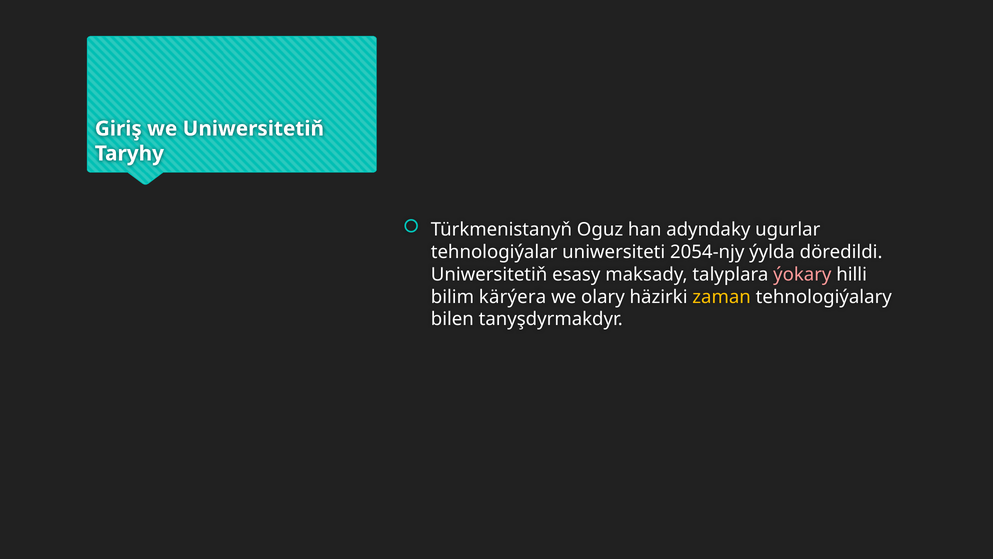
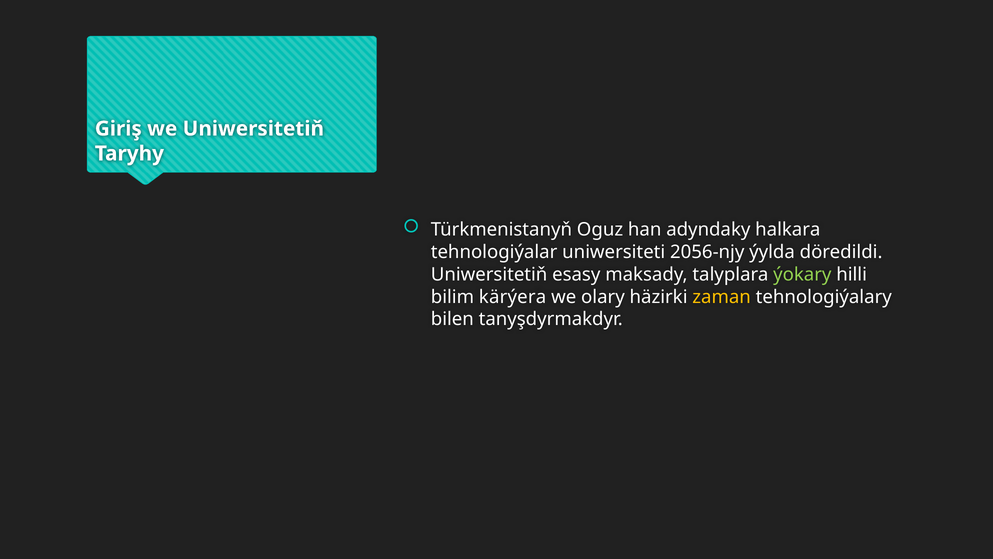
ugurlar: ugurlar -> halkara (788, 230)
2054-njy: 2054-njy -> 2056-njy (707, 252)
ýokary colour: pink -> light green (802, 274)
